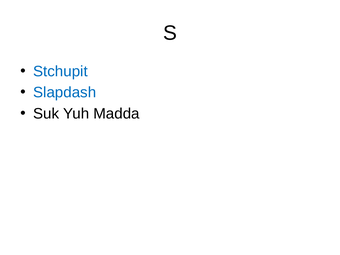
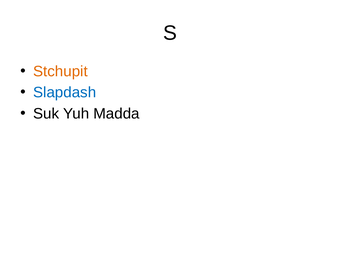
Stchupit colour: blue -> orange (60, 71)
